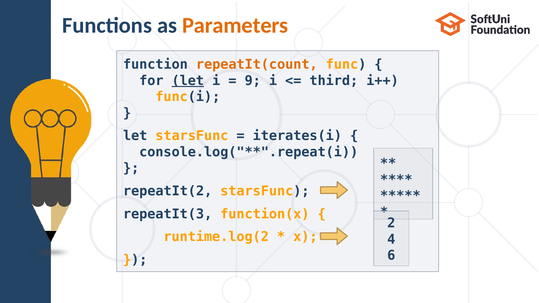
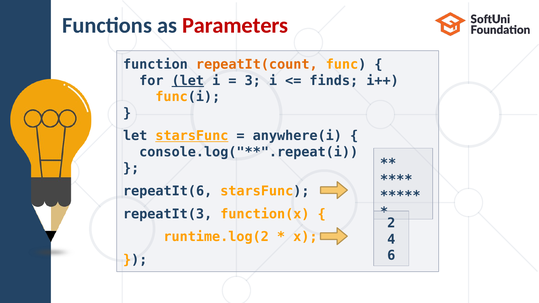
Parameters colour: orange -> red (235, 26)
9: 9 -> 3 (253, 81)
third: third -> finds (334, 81)
starsFunc underline: none -> present (192, 136)
iterates(i: iterates(i -> anywhere(i (297, 136)
repeatIt(2: repeatIt(2 -> repeatIt(6 (168, 191)
